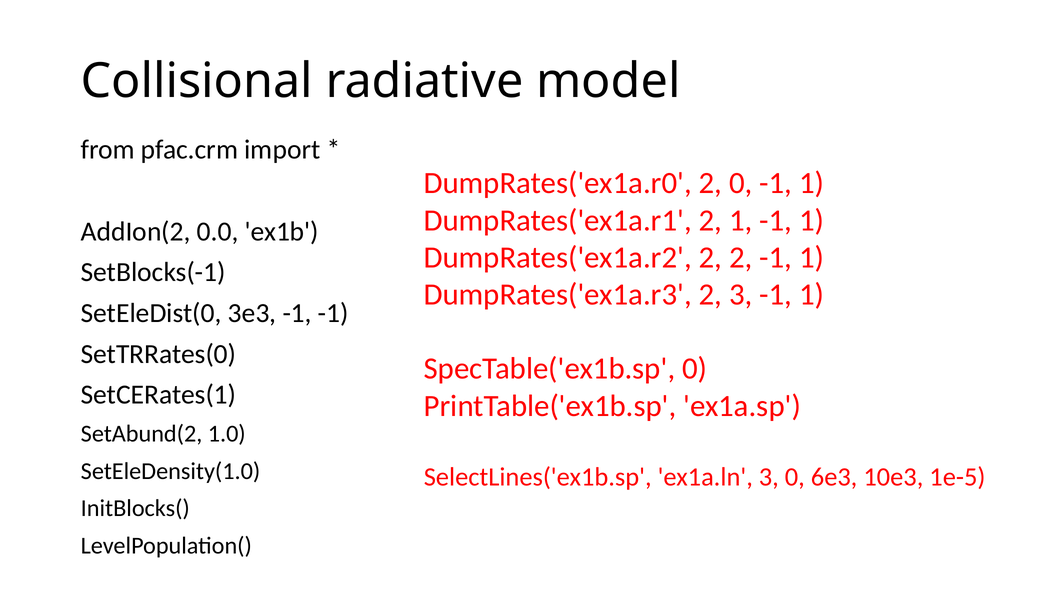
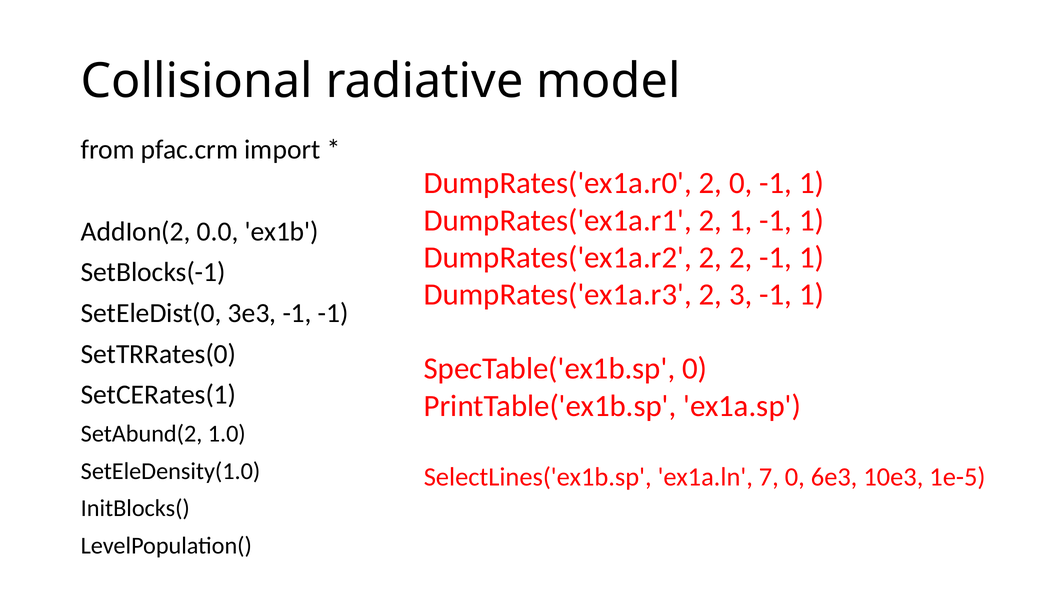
ex1a.ln 3: 3 -> 7 (769, 477)
